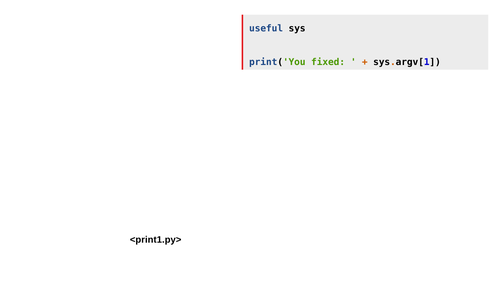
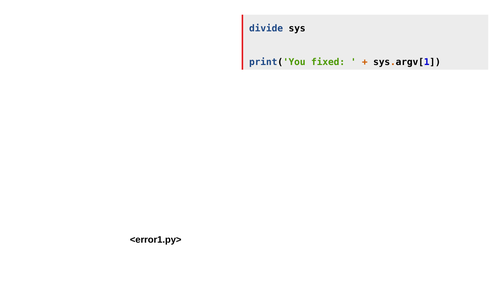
useful: useful -> divide (266, 29)
<print1.py>: <print1.py> -> <error1.py> (156, 240)
